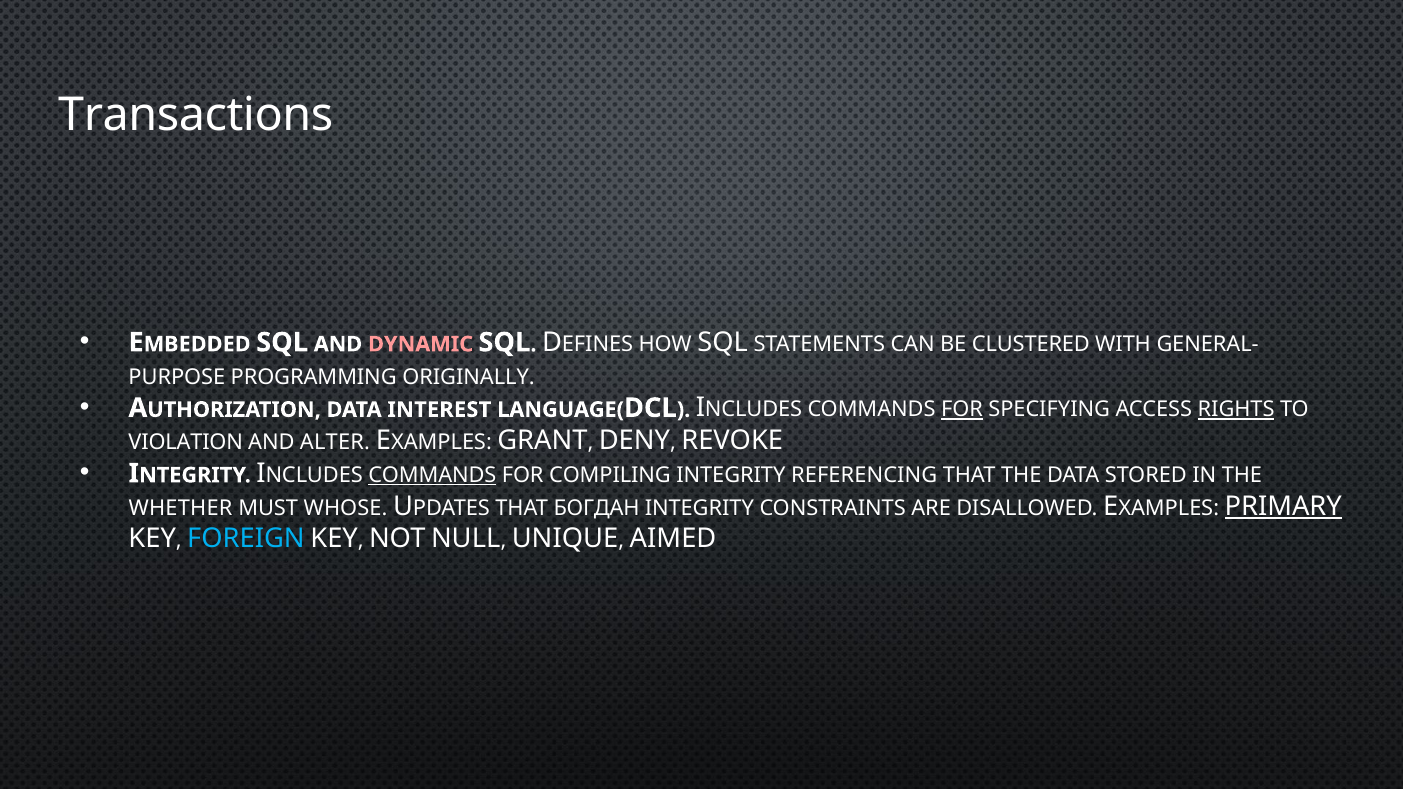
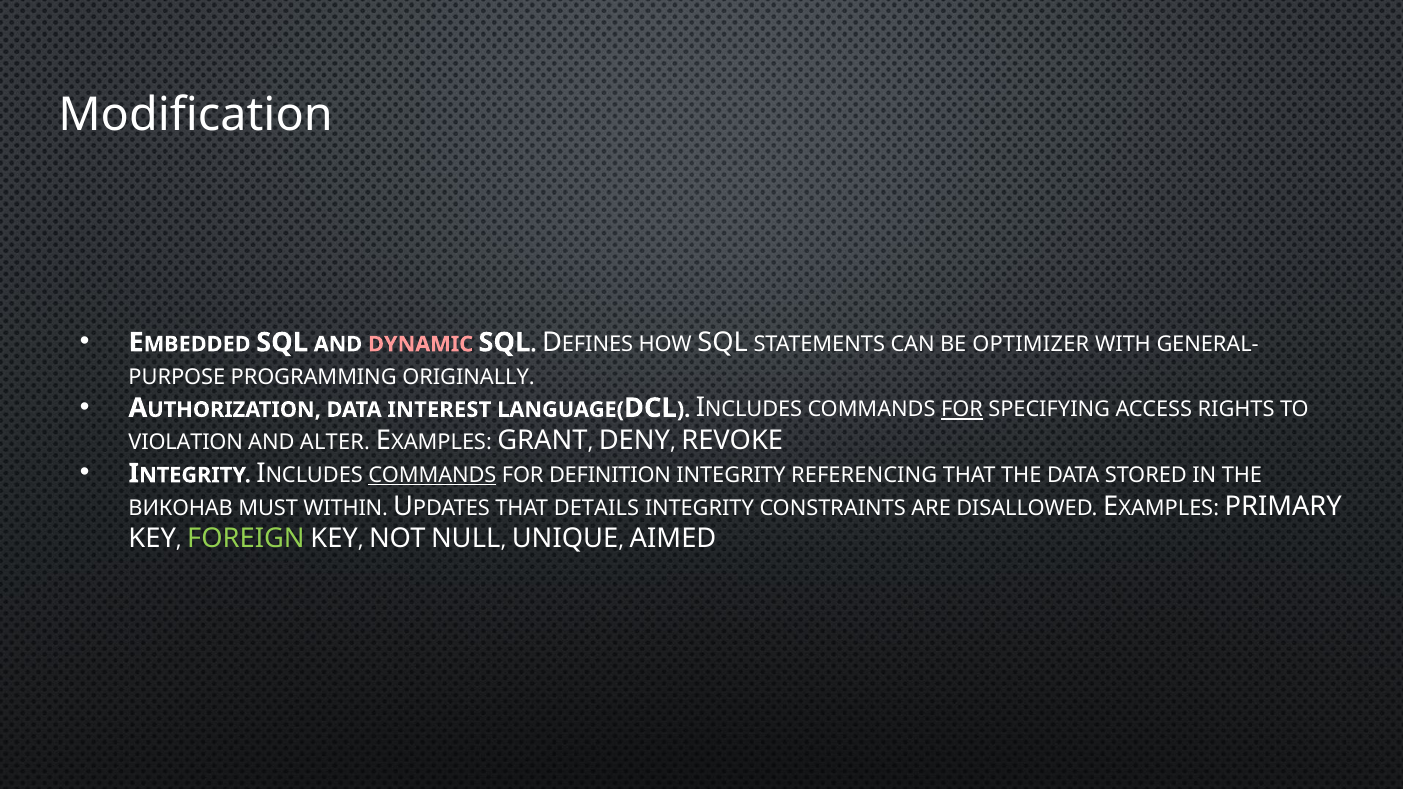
Transactions: Transactions -> Modification (196, 115)
CLUSTERED: CLUSTERED -> OPTIMIZER (1031, 344)
RIGHTS underline: present -> none (1236, 410)
COMPILING: COMPILING -> DEFINITION (610, 475)
WHETHER: WHETHER -> ВИКОНАВ (181, 508)
WHOSE: WHOSE -> WITHIN (346, 508)
БОГДАН: БОГДАН -> DETAILS (596, 508)
PRIMARY underline: present -> none (1283, 506)
FOREIGN colour: light blue -> light green (246, 539)
